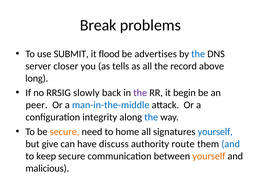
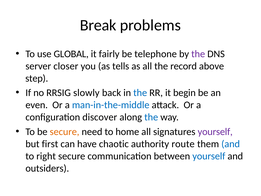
SUBMIT: SUBMIT -> GLOBAL (71, 54)
flood: flood -> fairly (109, 54)
advertises: advertises -> telephone (156, 54)
the colour: blue -> purple (198, 54)
long: long -> step (37, 78)
the colour: purple -> blue (140, 93)
peer: peer -> even (37, 105)
integrity: integrity -> discover (100, 117)
yourself colour: blue -> purple (215, 132)
give: give -> first (50, 144)
discuss: discuss -> chaotic (114, 144)
keep: keep -> right (46, 156)
yourself colour: orange -> blue (209, 156)
malicious: malicious -> outsiders (47, 168)
